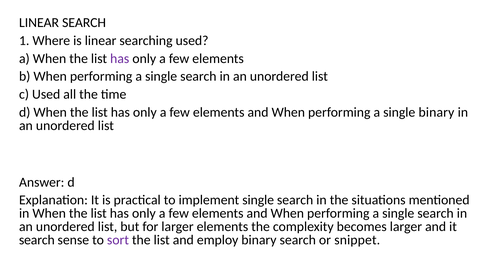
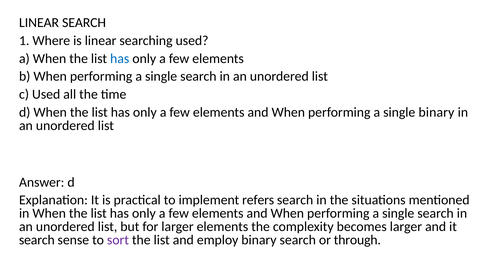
has colour: purple -> blue (120, 59)
implement single: single -> refers (258, 200)
snippet: snippet -> through (357, 240)
